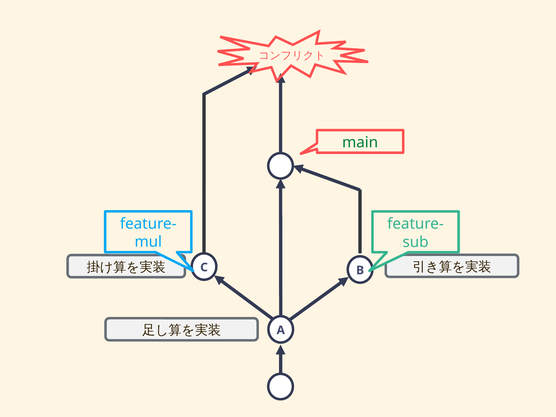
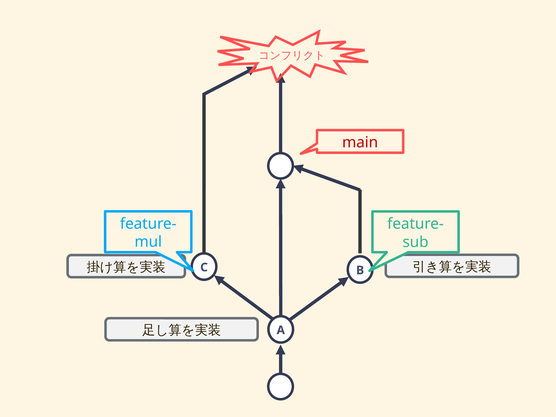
main colour: green -> red (360, 142)
